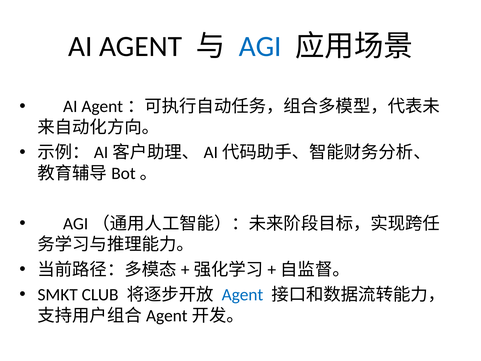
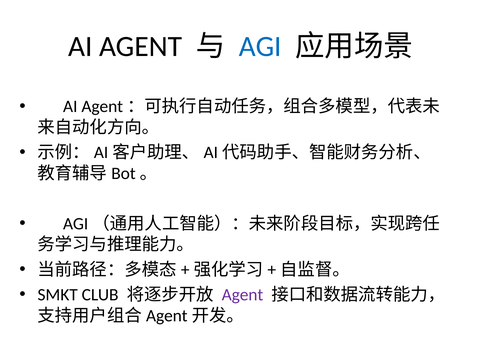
Agent colour: blue -> purple (242, 295)
